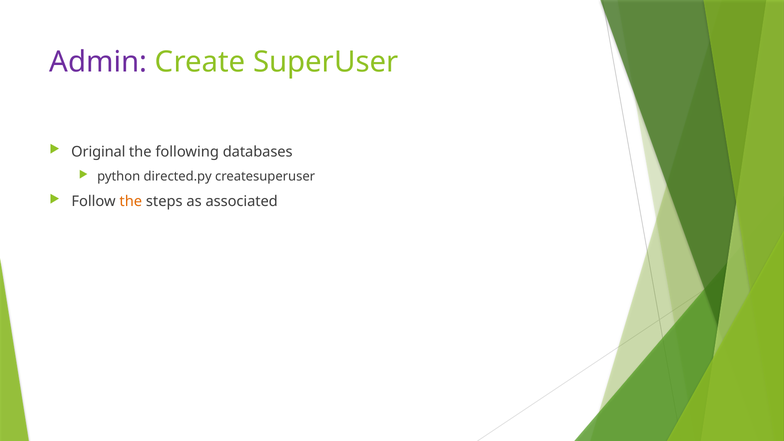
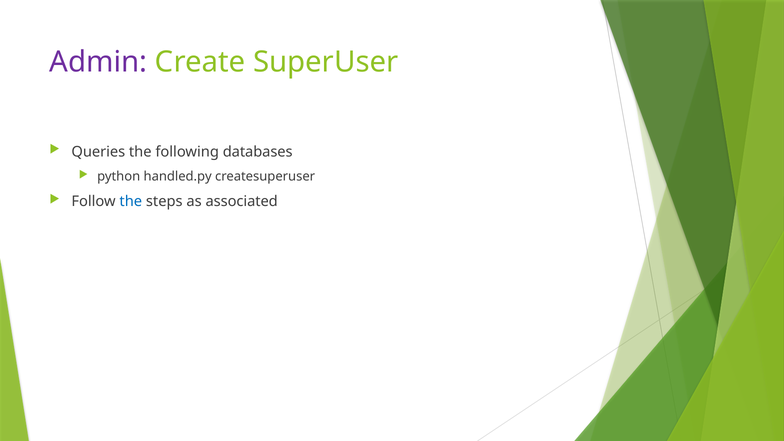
Original: Original -> Queries (98, 152)
directed.py: directed.py -> handled.py (178, 176)
the colour: orange -> blue (131, 201)
